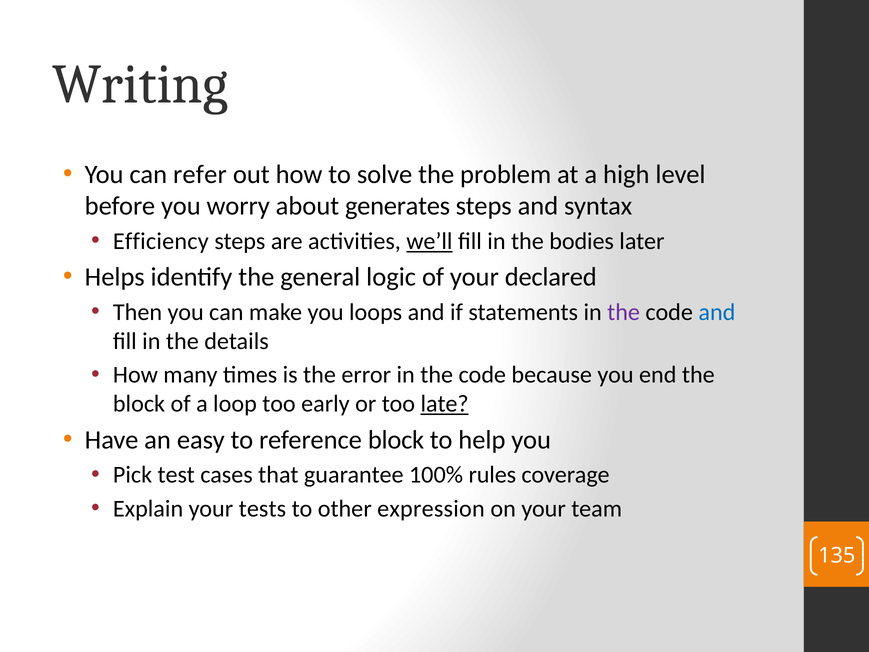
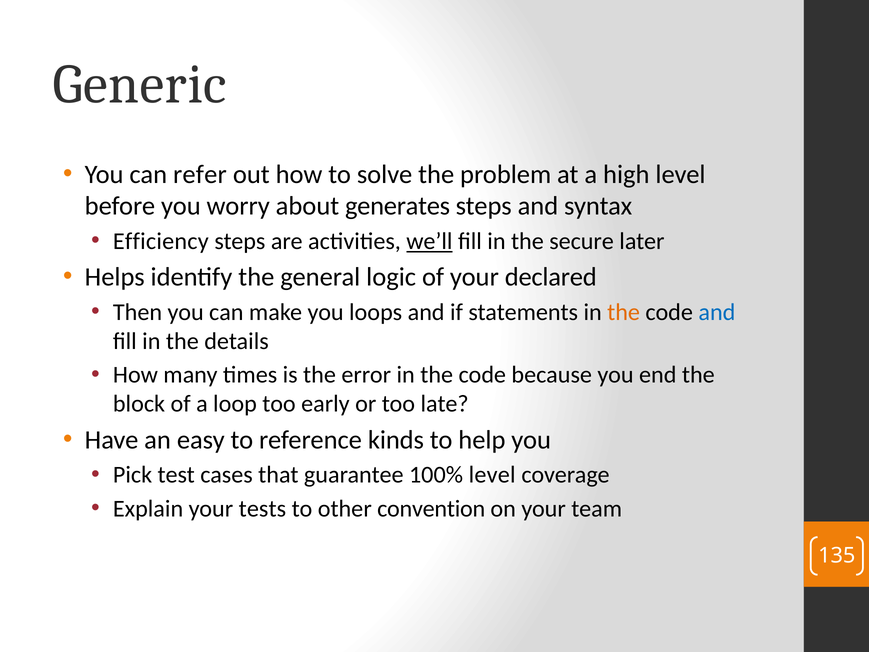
Writing: Writing -> Generic (140, 84)
bodies: bodies -> secure (582, 241)
the colour: purple -> orange (624, 312)
late underline: present -> none (445, 404)
reference block: block -> kinds (396, 440)
100% rules: rules -> level (492, 475)
expression: expression -> convention (431, 509)
